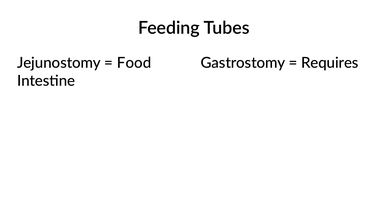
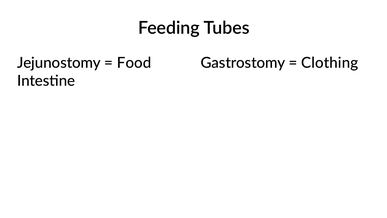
Requires: Requires -> Clothing (330, 63)
